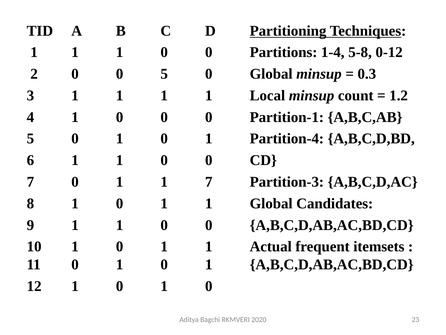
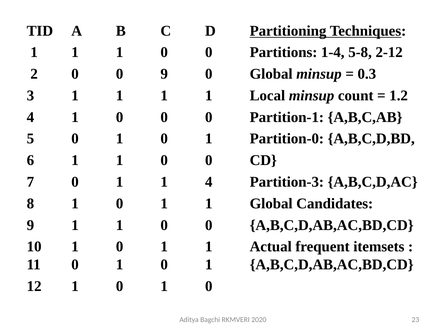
0-12: 0-12 -> 2-12 (389, 52)
0 5: 5 -> 9 (164, 74)
Partition-4: Partition-4 -> Partition-0 (287, 139)
1 7: 7 -> 4 (209, 182)
